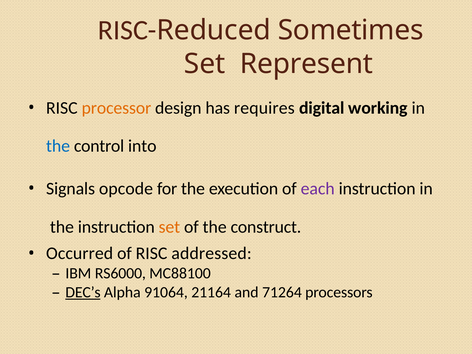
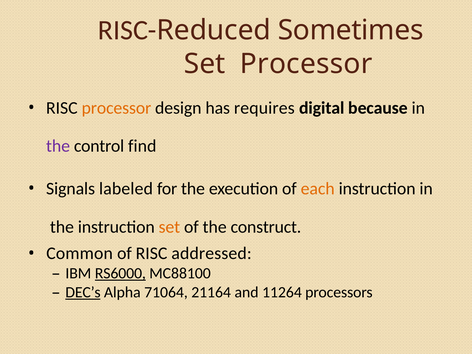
Set Represent: Represent -> Processor (306, 64)
working: working -> because (378, 108)
the colour: blue -> purple (58, 146)
into: into -> find (142, 146)
opcode: opcode -> labeled (126, 189)
each colour: purple -> orange (318, 189)
Occurred: Occurred -> Common (80, 253)
RS6000 underline: none -> present (120, 273)
91064: 91064 -> 71064 (166, 292)
71264: 71264 -> 11264 (282, 292)
